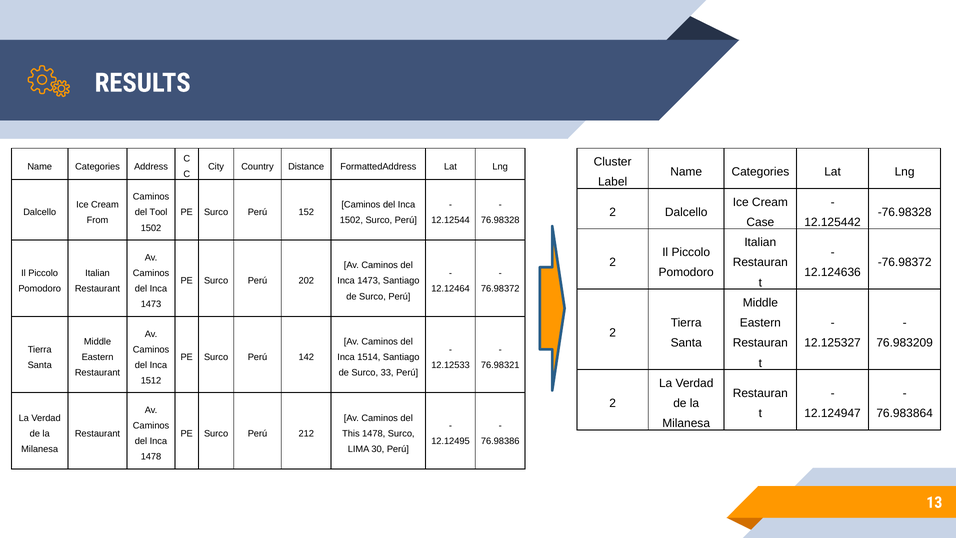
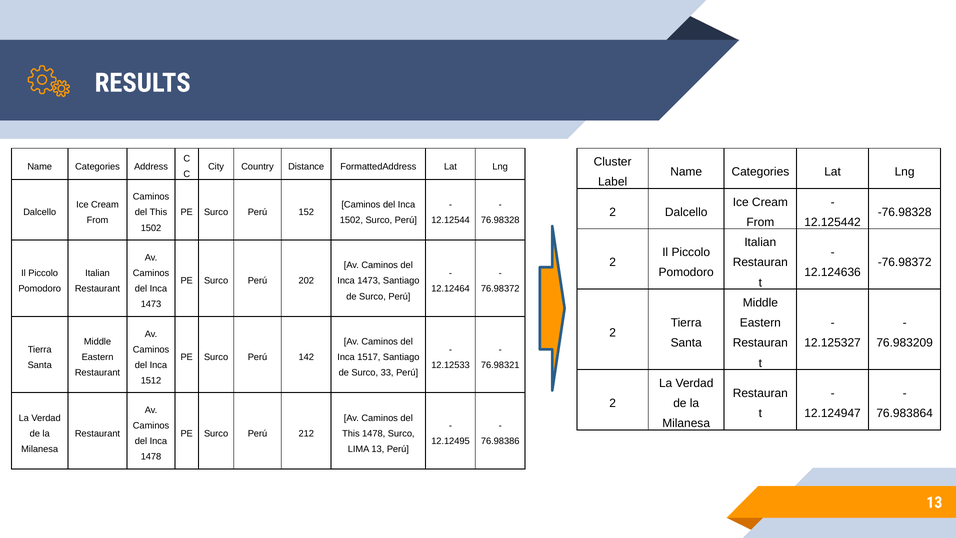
Tool: Tool -> This (158, 212)
Case: Case -> From (760, 222)
1514: 1514 -> 1517 (369, 357)
LIMA 30: 30 -> 13 (378, 449)
